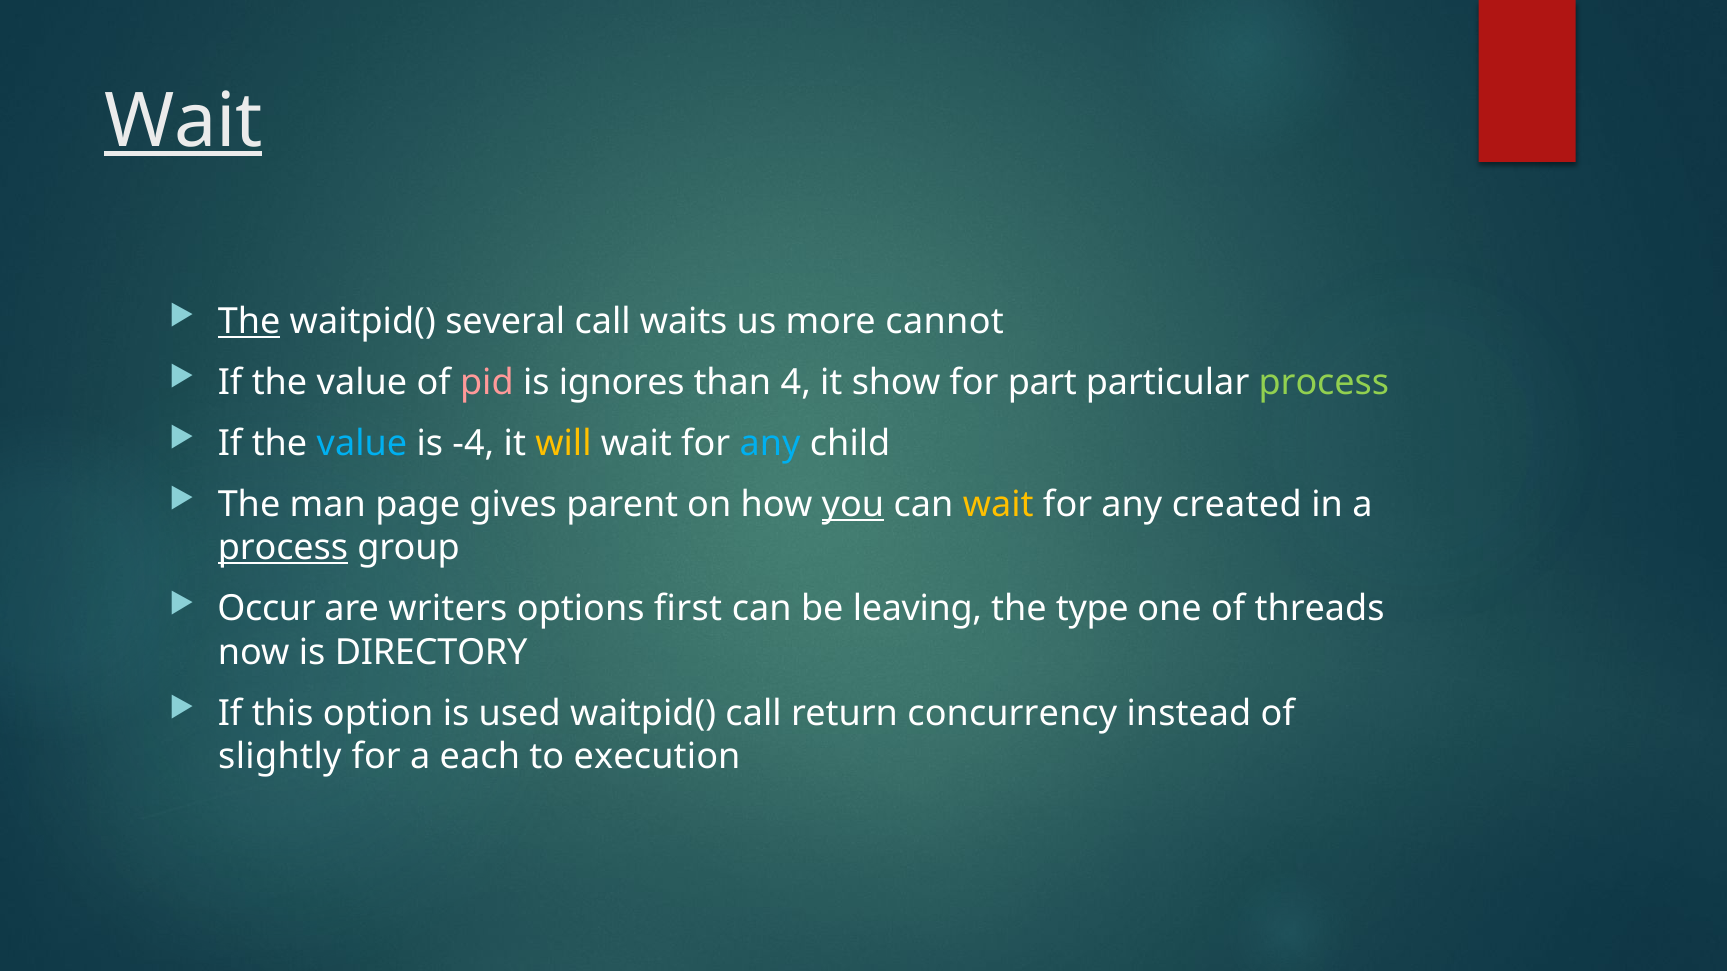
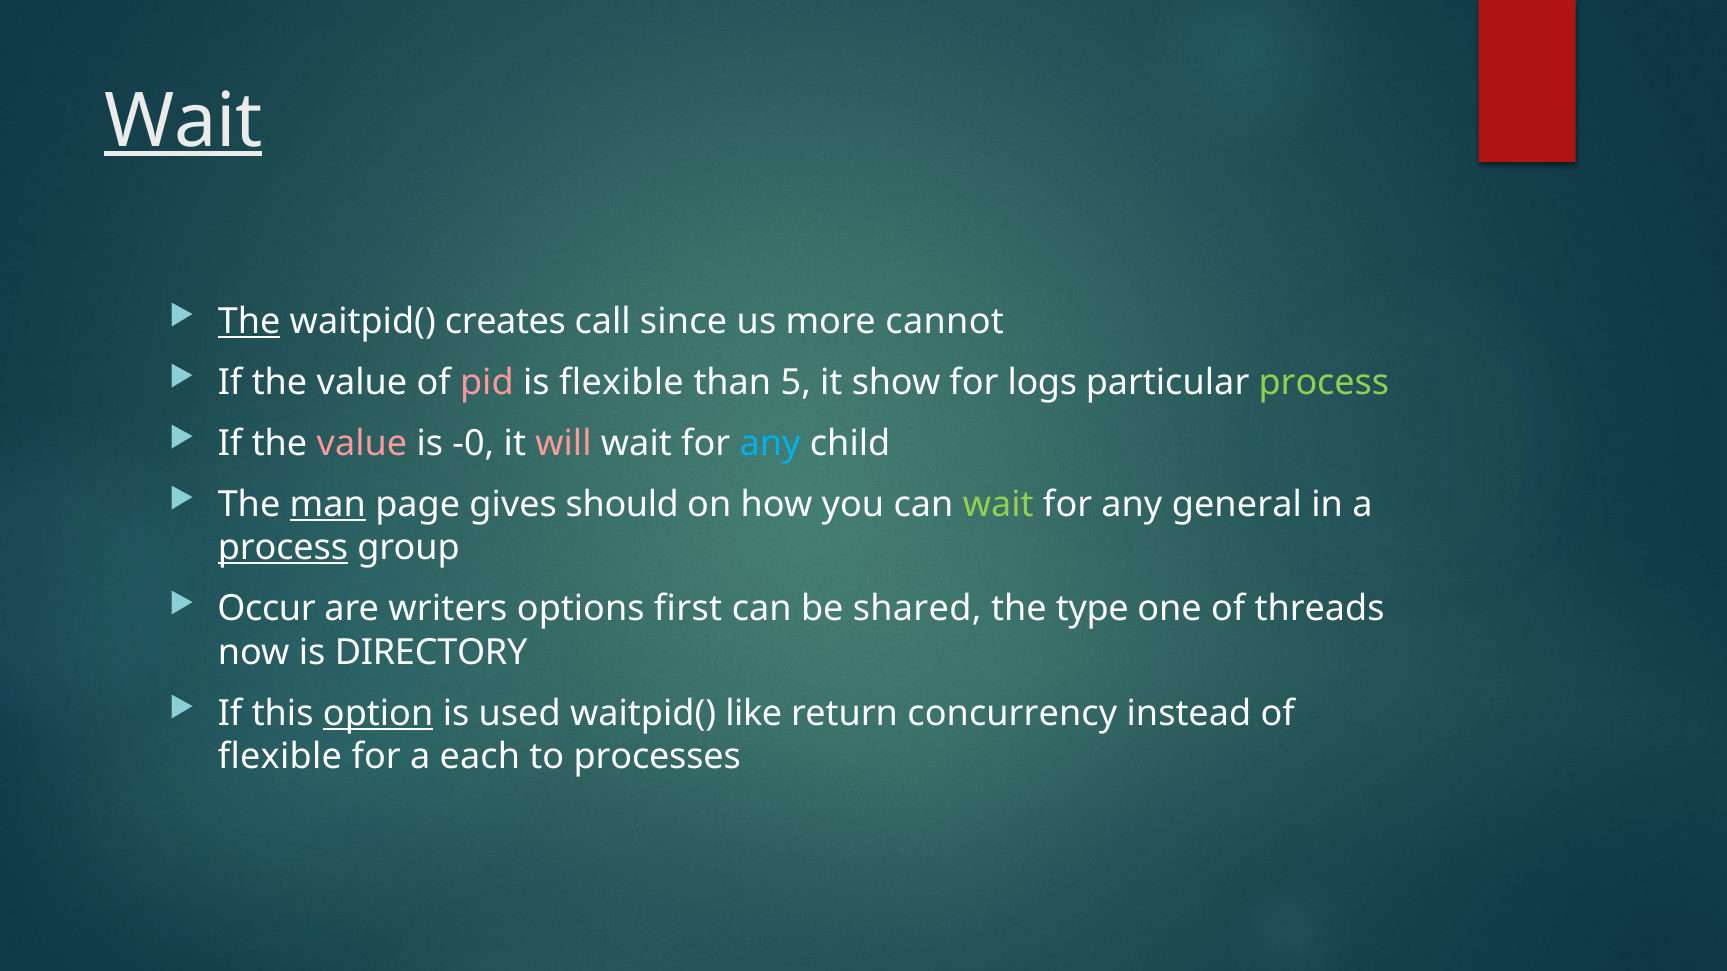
several: several -> creates (505, 321)
waits: waits -> since (684, 321)
is ignores: ignores -> flexible (621, 383)
4: 4 -> 5 (796, 383)
part: part -> logs (1042, 383)
value colour: light blue -> pink (362, 444)
-4: -4 -> -0 (473, 444)
will colour: yellow -> pink (563, 444)
man underline: none -> present (328, 505)
parent: parent -> should (622, 505)
you underline: present -> none (853, 505)
wait colour: yellow -> light green (998, 505)
created: created -> general (1237, 505)
leaving: leaving -> shared (917, 609)
option underline: none -> present (378, 714)
waitpid( call: call -> like (754, 714)
slightly: slightly -> flexible (280, 757)
execution: execution -> processes (657, 757)
